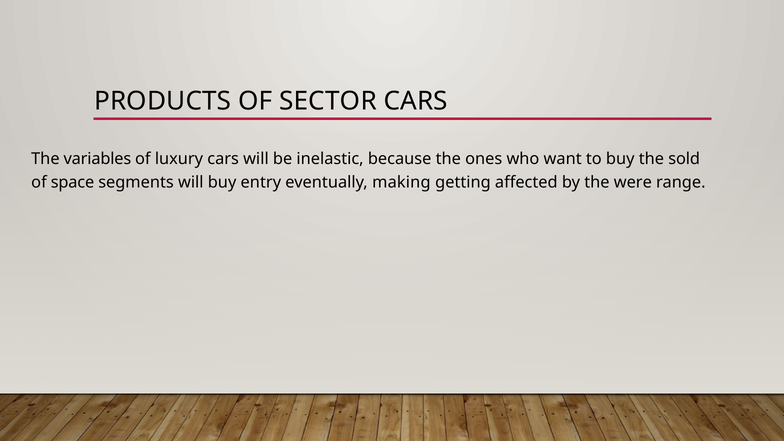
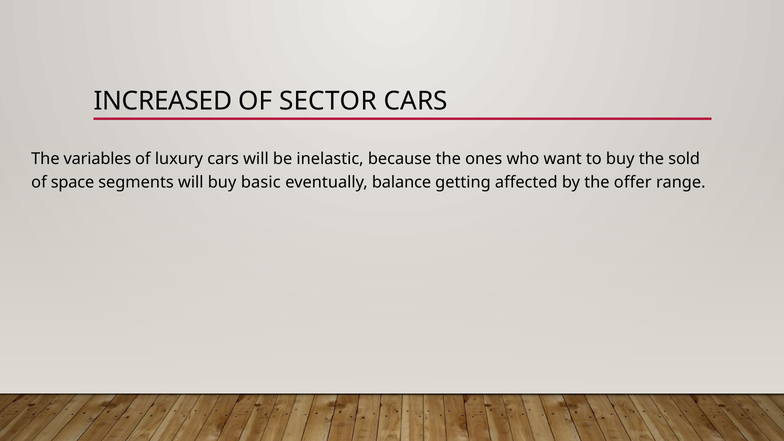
PRODUCTS: PRODUCTS -> INCREASED (163, 101)
entry: entry -> basic (261, 182)
making: making -> balance (402, 182)
were: were -> offer (633, 182)
